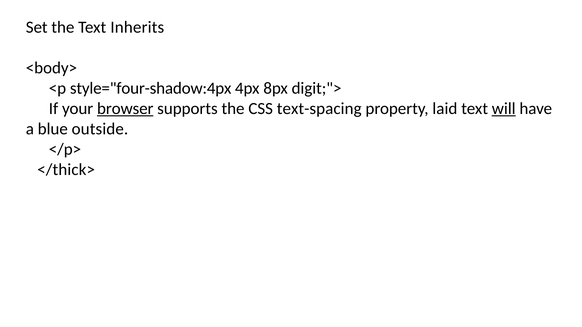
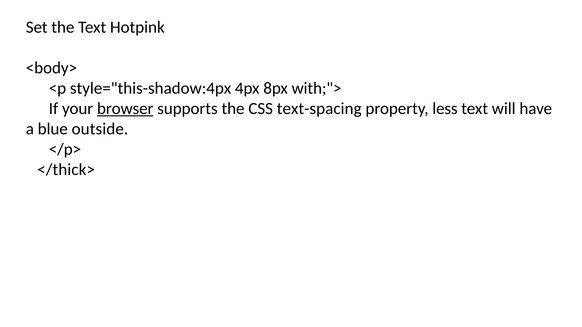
Inherits: Inherits -> Hotpink (137, 27)
style="four-shadow:4px: style="four-shadow:4px -> style="this-shadow:4px (151, 88)
digit;">: digit;"> -> with;"> (317, 88)
laid: laid -> less (445, 109)
will underline: present -> none (504, 109)
